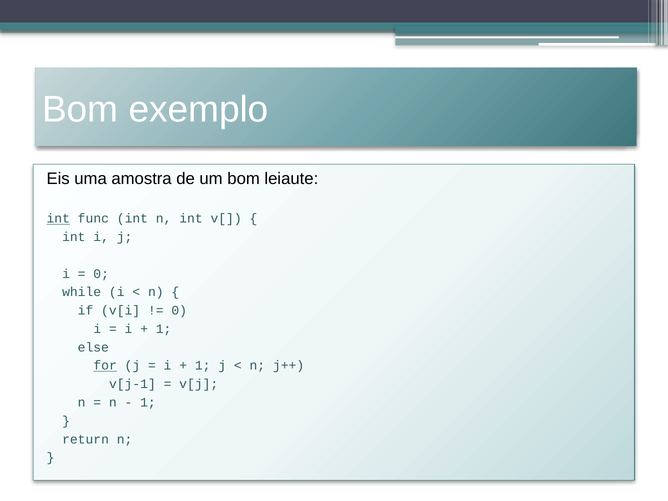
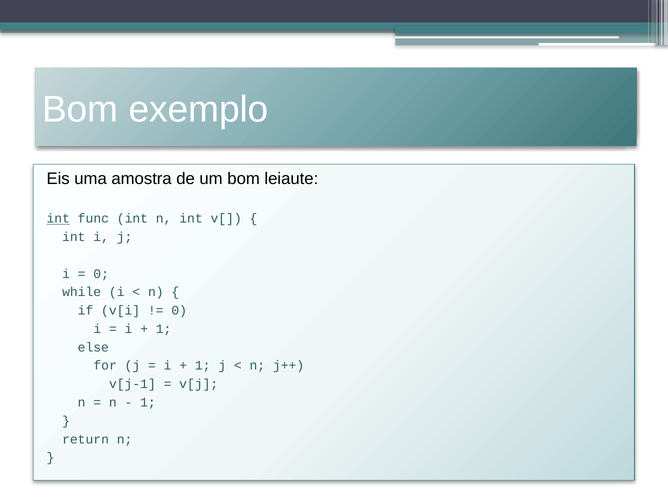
for underline: present -> none (105, 366)
